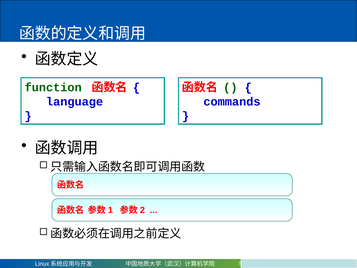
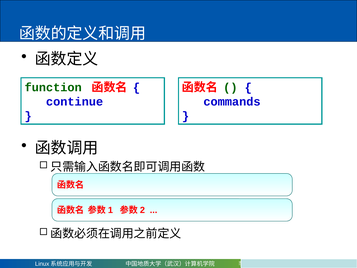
language: language -> continue (75, 102)
